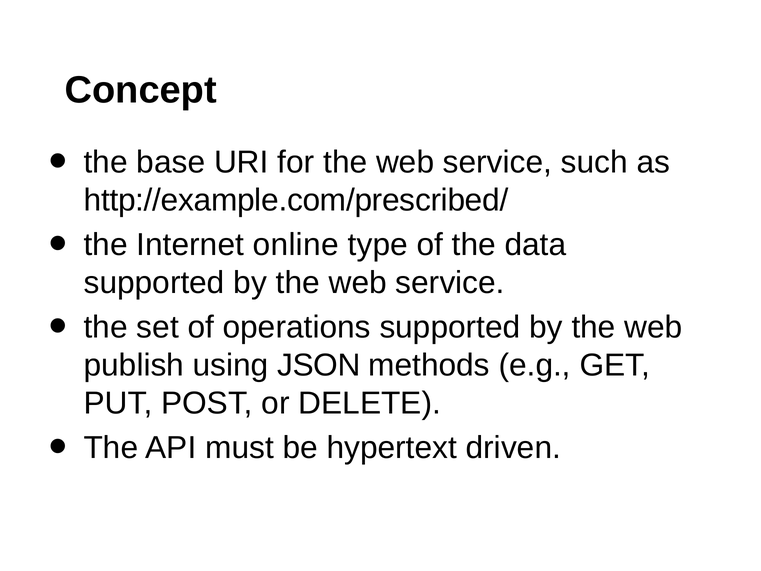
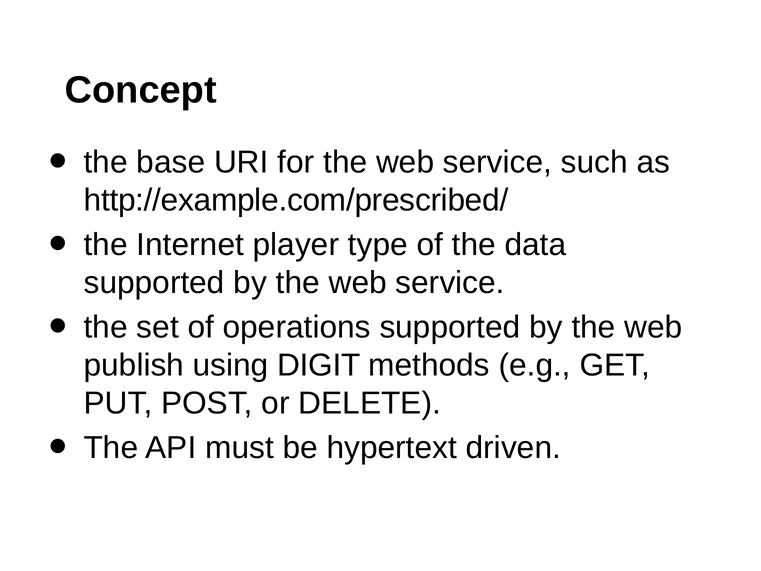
online: online -> player (296, 244)
JSON: JSON -> DIGIT (319, 365)
